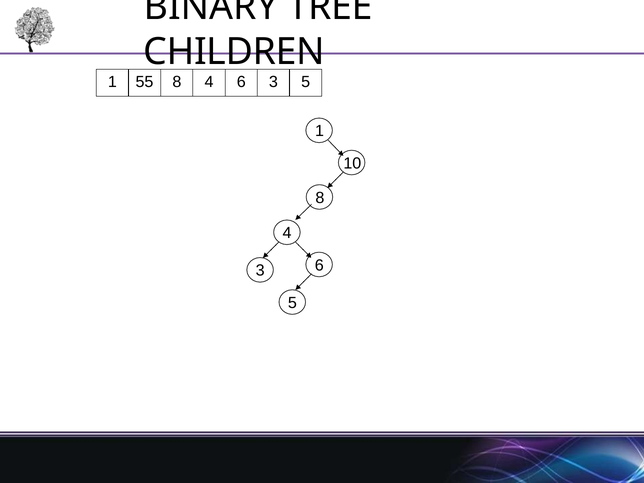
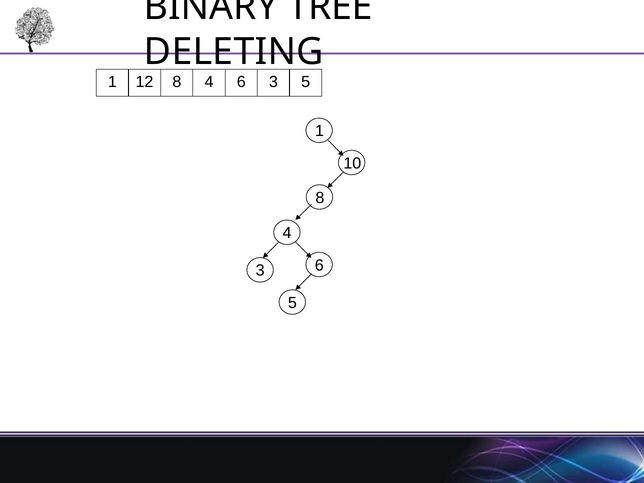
CHILDREN: CHILDREN -> DELETING (234, 52)
55: 55 -> 12 (144, 82)
